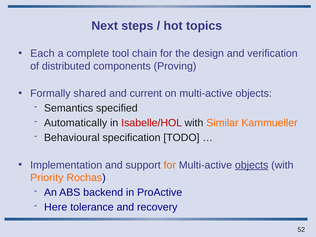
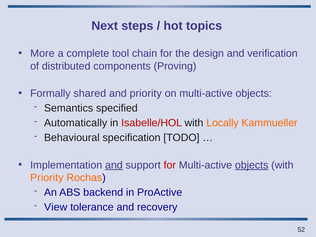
Each: Each -> More (42, 53)
and current: current -> priority (146, 93)
Similar: Similar -> Locally (222, 123)
and underline: none -> present (114, 165)
for colour: orange -> red (170, 165)
Here: Here -> View (56, 207)
